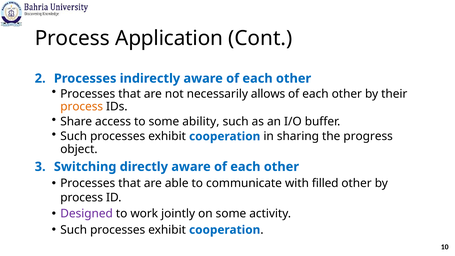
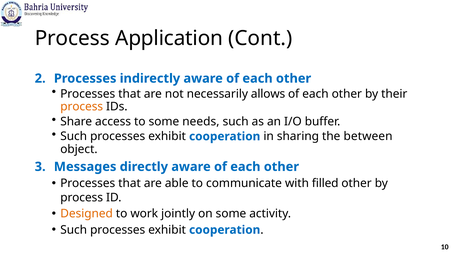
ability: ability -> needs (201, 121)
progress: progress -> between (368, 136)
Switching: Switching -> Messages (85, 167)
Designed colour: purple -> orange (87, 214)
